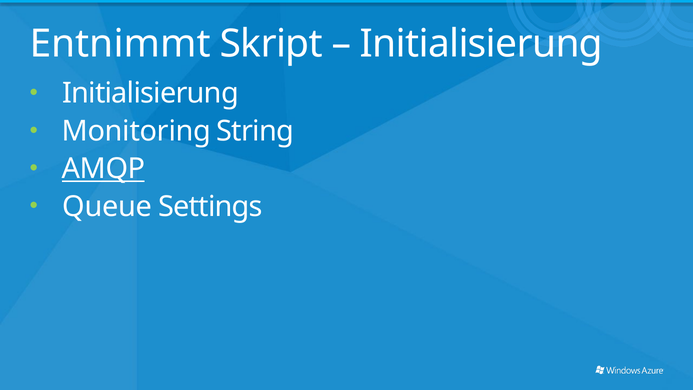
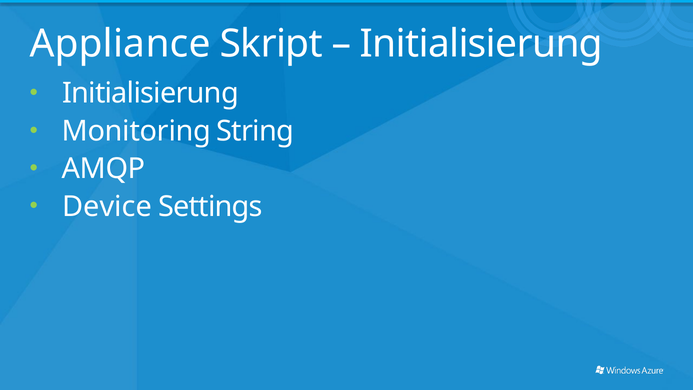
Entnimmt: Entnimmt -> Appliance (120, 44)
AMQP underline: present -> none (104, 169)
Queue: Queue -> Device (107, 206)
